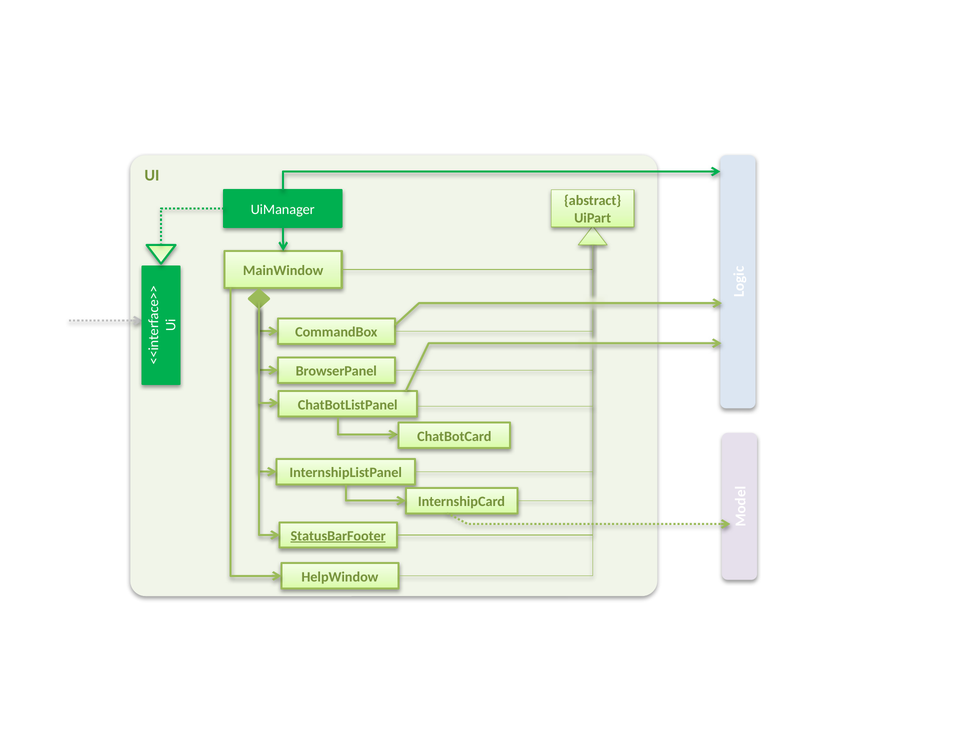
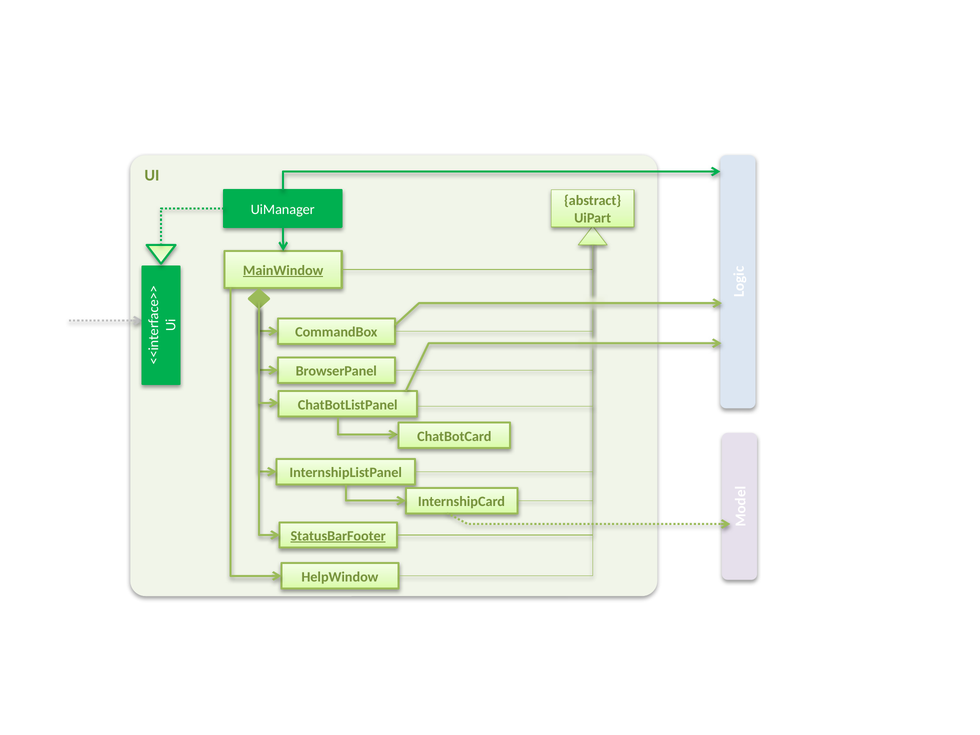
MainWindow underline: none -> present (283, 270)
